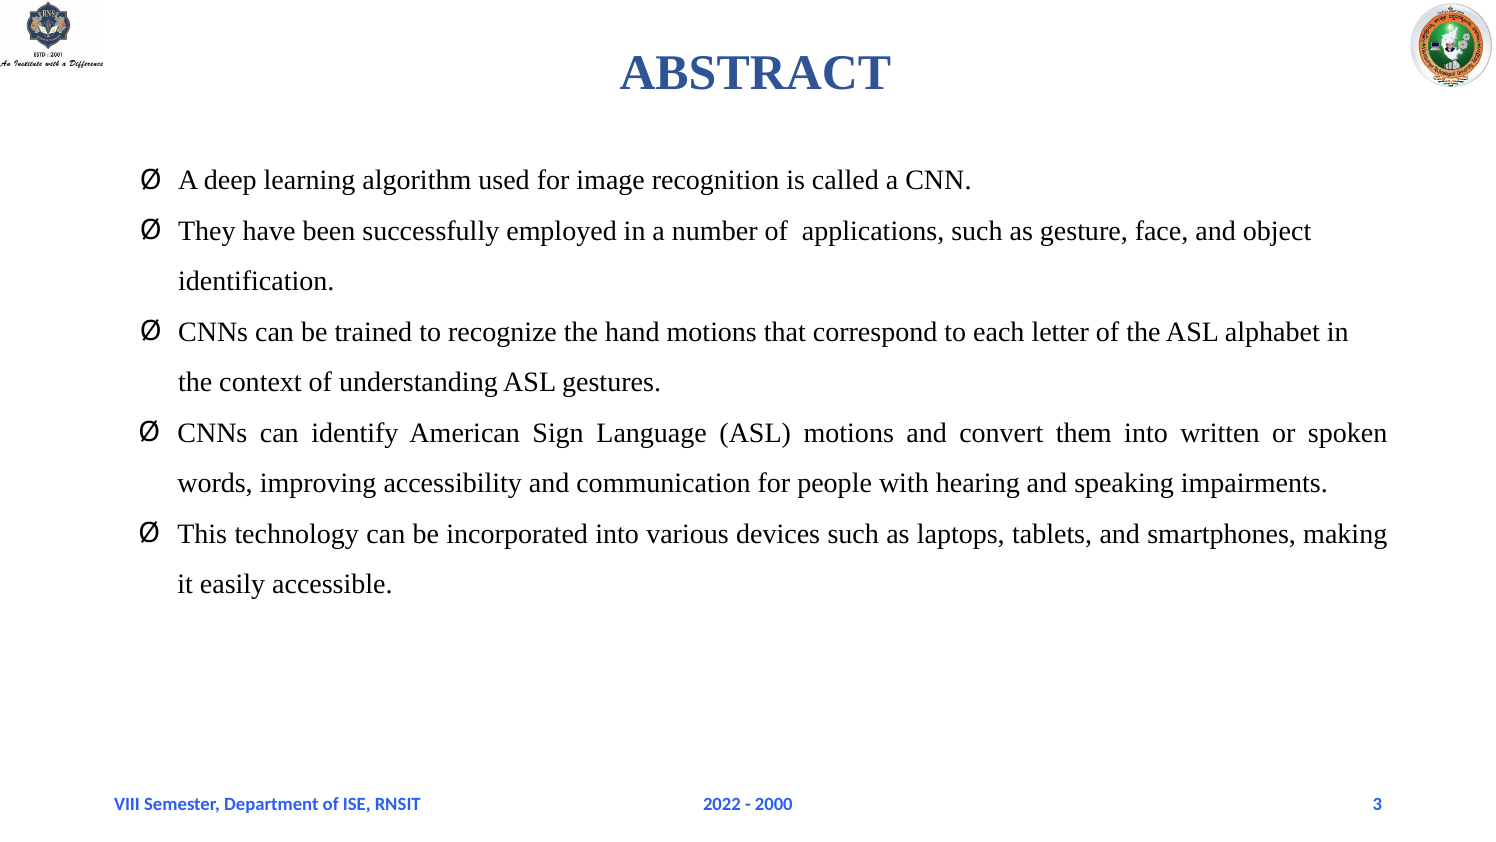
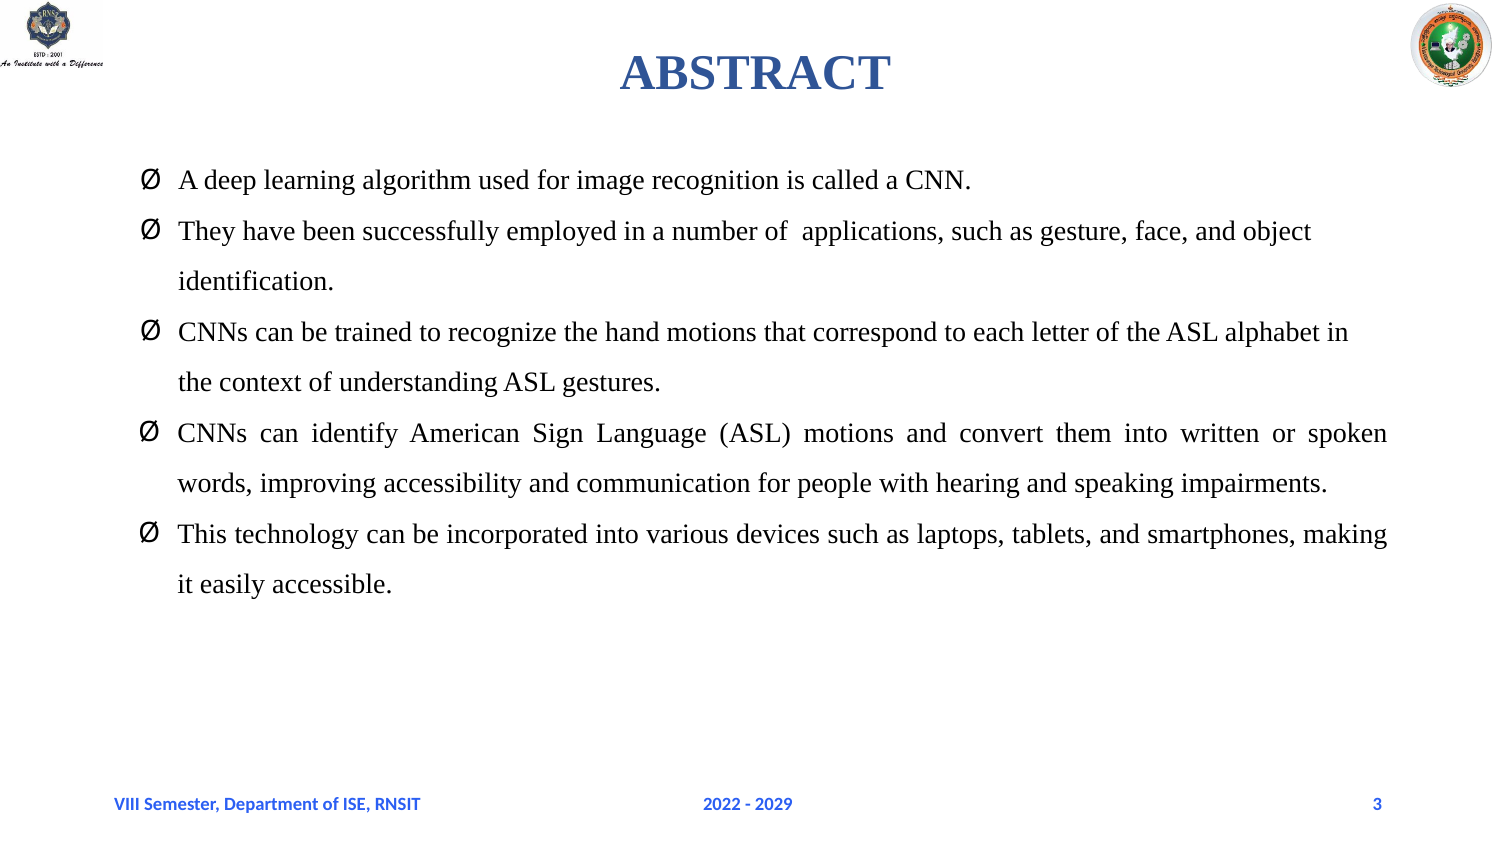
2000: 2000 -> 2029 (774, 804)
